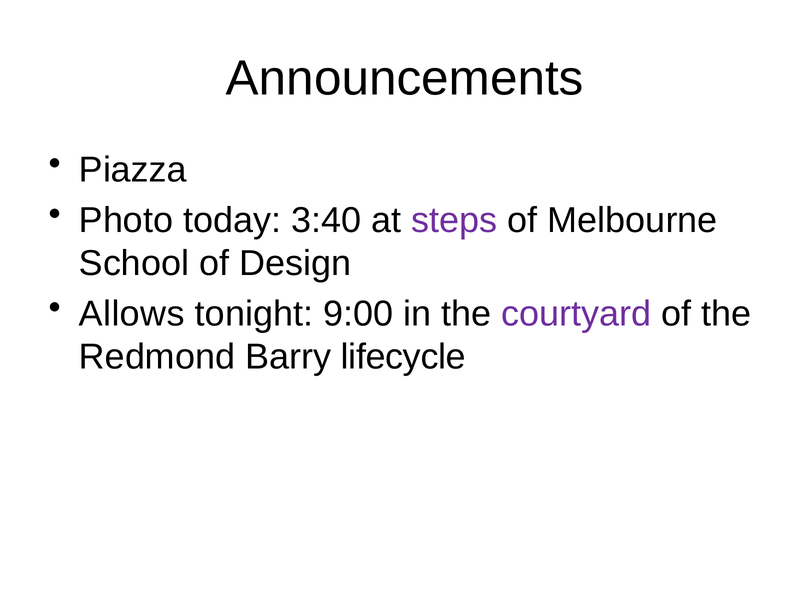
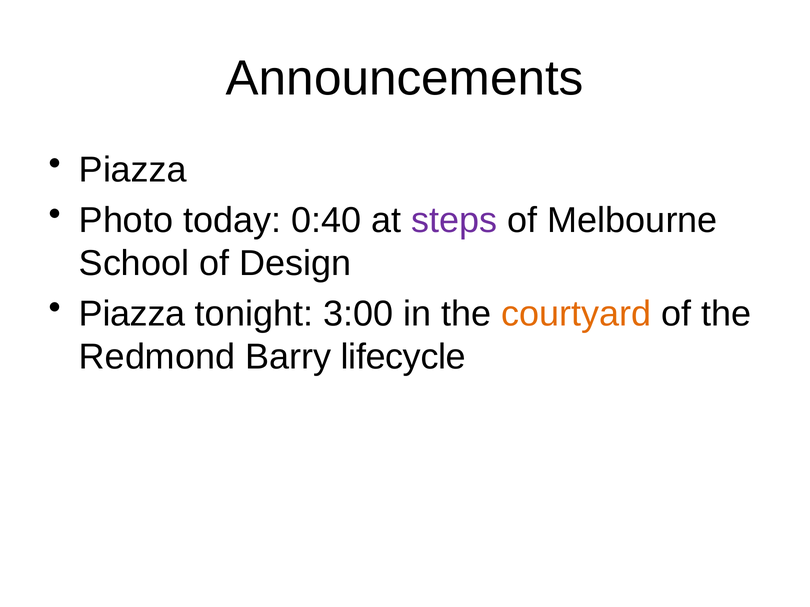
3:40: 3:40 -> 0:40 (326, 220)
Allows: Allows -> Piazza (132, 314)
9:00: 9:00 -> 3:00 (358, 314)
courtyard colour: purple -> orange (576, 314)
